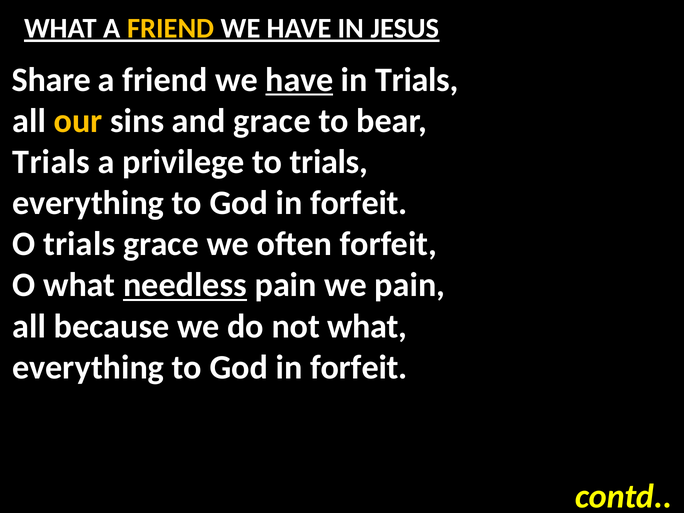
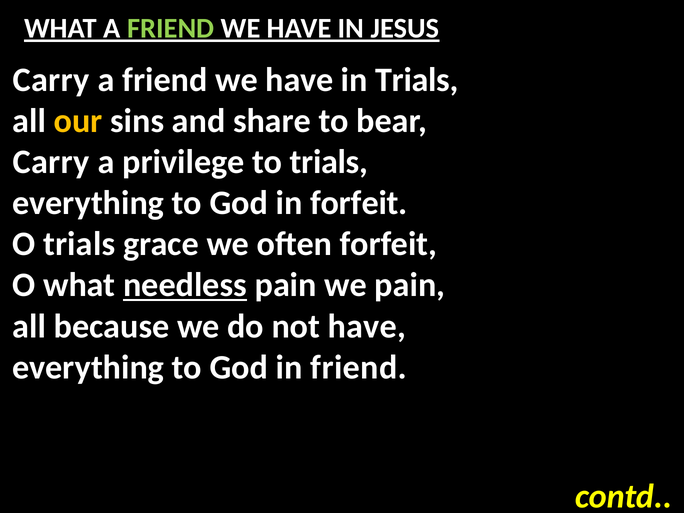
FRIEND colour: yellow -> light green (171, 28)
Share: Share -> Carry (51, 80)
have underline: present -> none (299, 80)
and grace: grace -> share (272, 121)
Trials: Trials -> Carry (51, 162)
not what: what -> have (367, 326)
forfeit: forfeit -> friend (359, 367)
